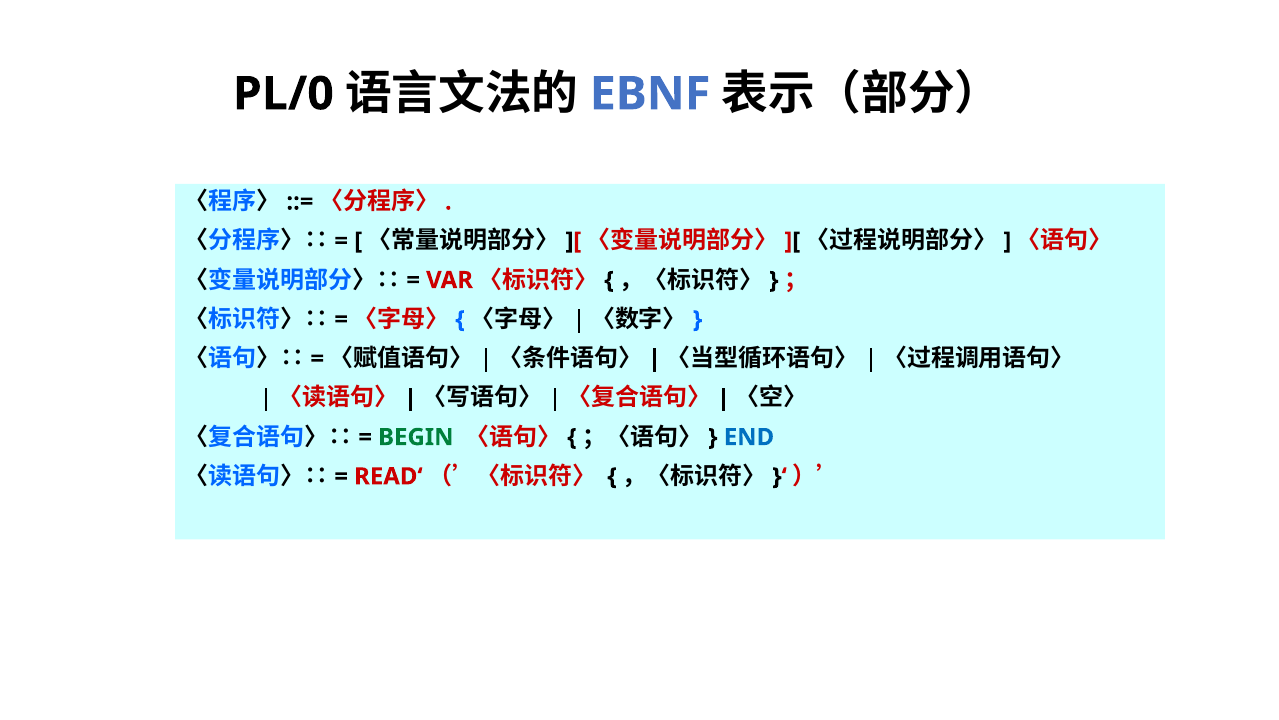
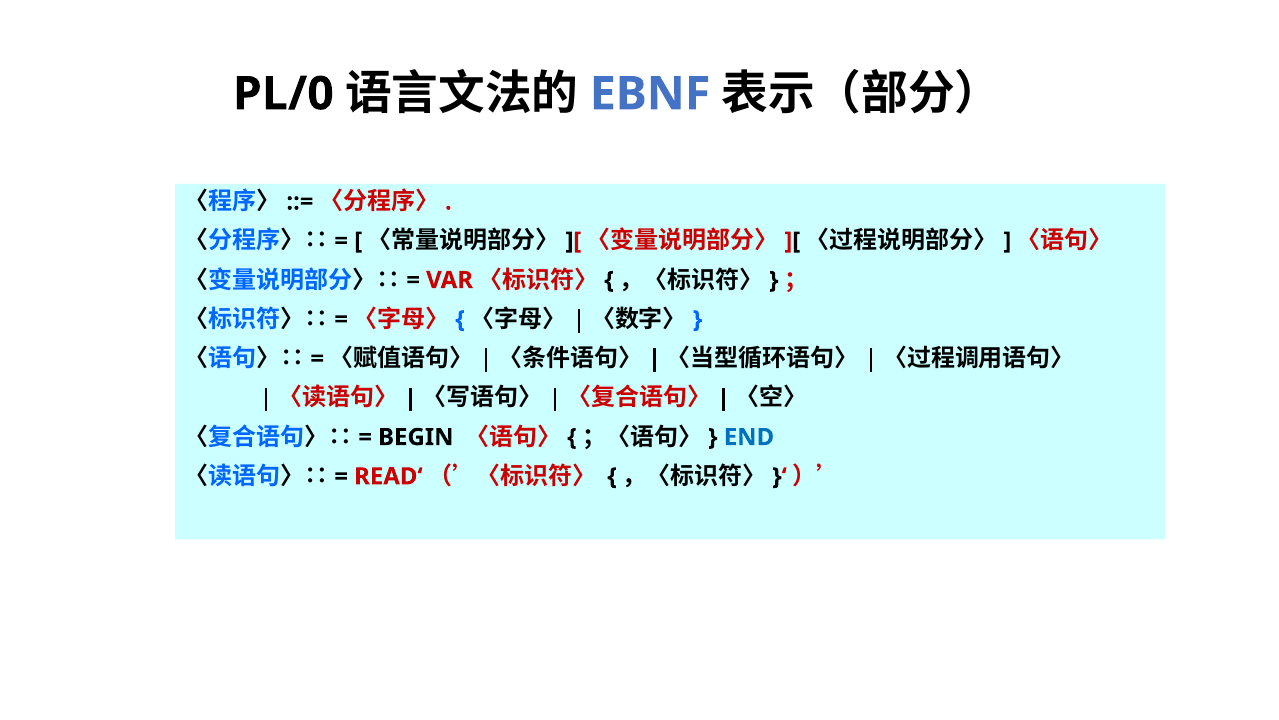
BEGIN colour: green -> black (416, 437)
